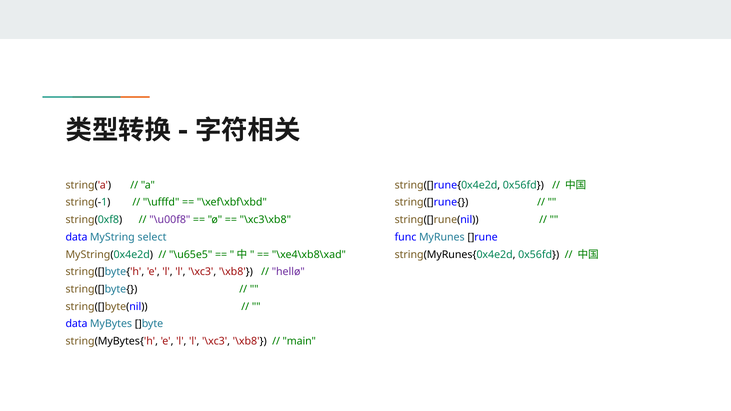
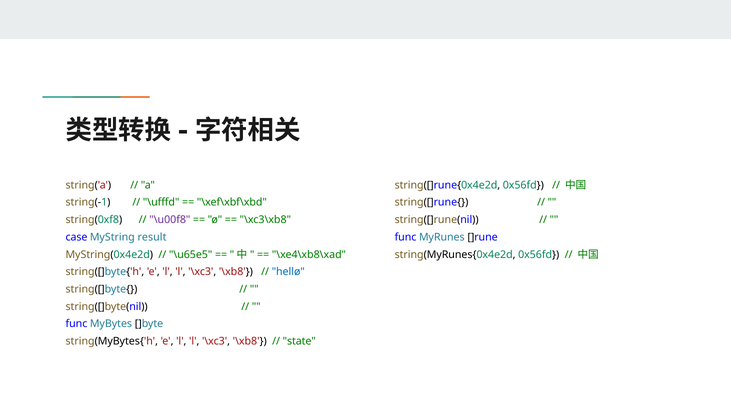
data: data -> case (77, 237)
select: select -> result (152, 237)
hellø colour: purple -> blue (288, 272)
data: data -> func (76, 324)
main: main -> state (299, 341)
